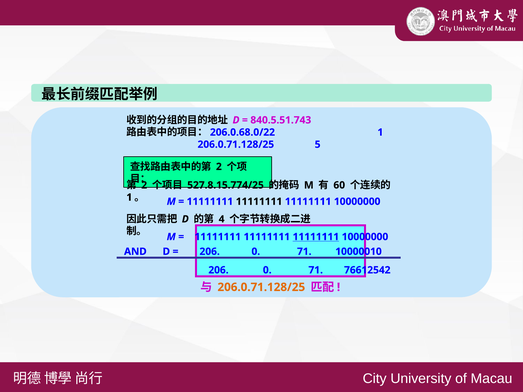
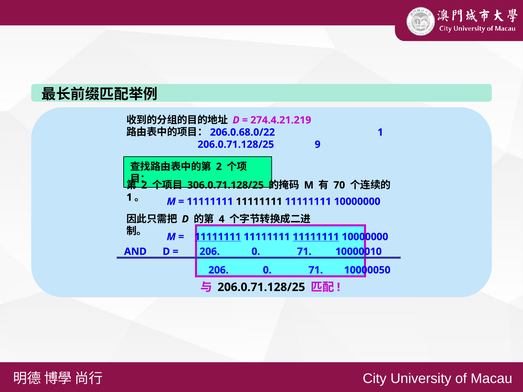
840.5.51.743: 840.5.51.743 -> 274.4.21.219 (281, 120)
5: 5 -> 9 (318, 145)
527.8.15.774/25: 527.8.15.774/25 -> 306.0.71.128/25 (226, 185)
60: 60 -> 70 (339, 185)
11111111 underline: none -> present (218, 237)
76612542: 76612542 -> 10000050 (367, 270)
206.0.71.128/25 colour: orange -> black (261, 287)
